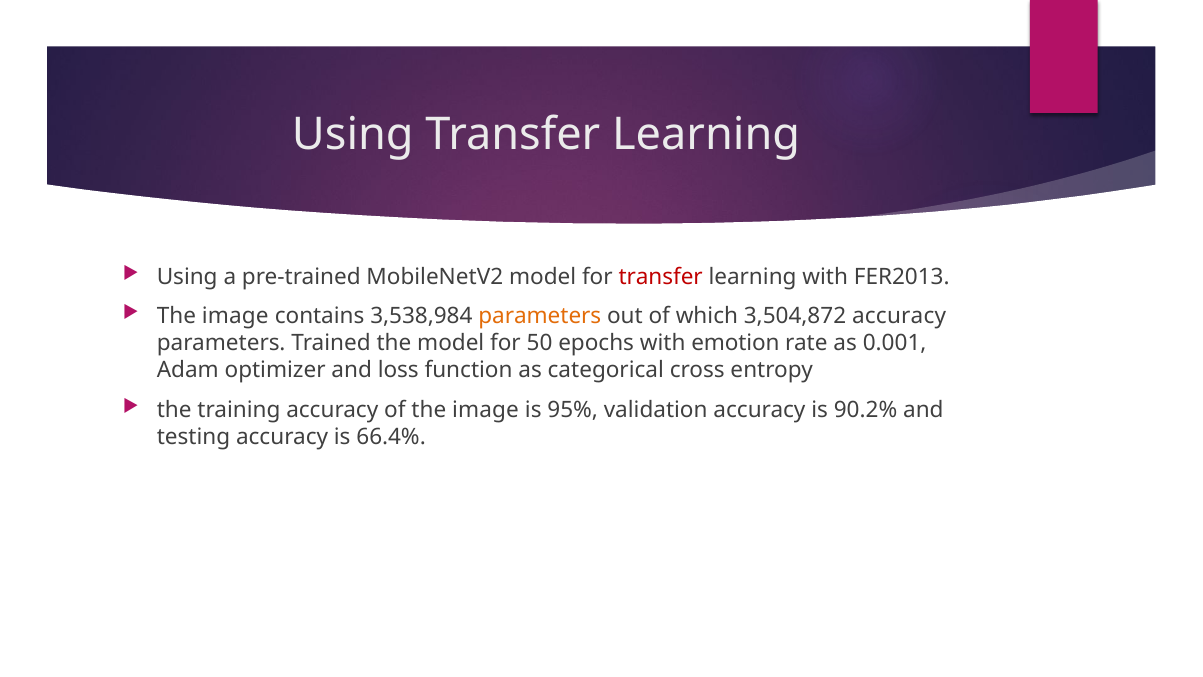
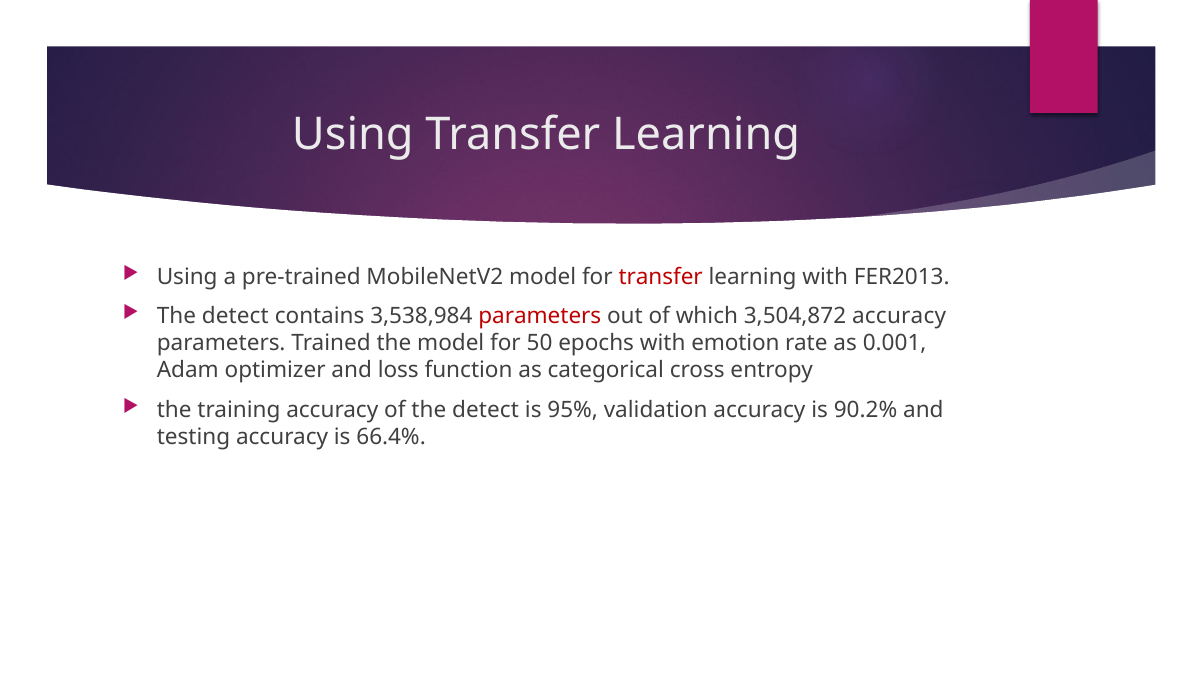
image: image -> detect (235, 316)
parameters colour: orange -> red (540, 316)
of the image: image -> detect (486, 410)
